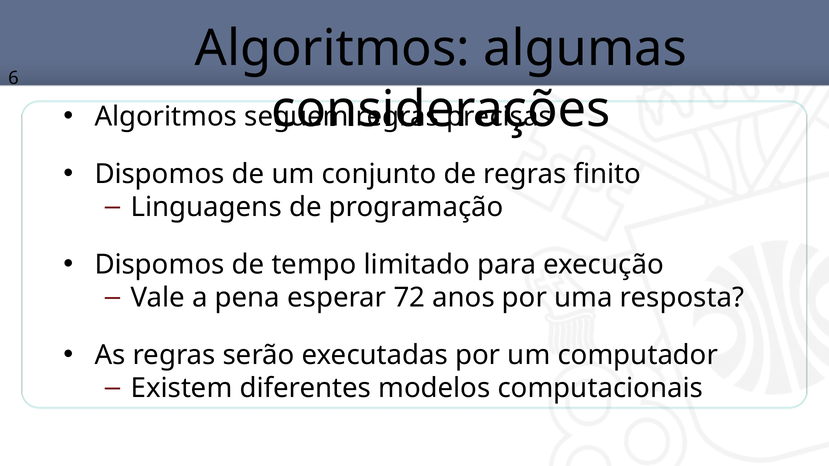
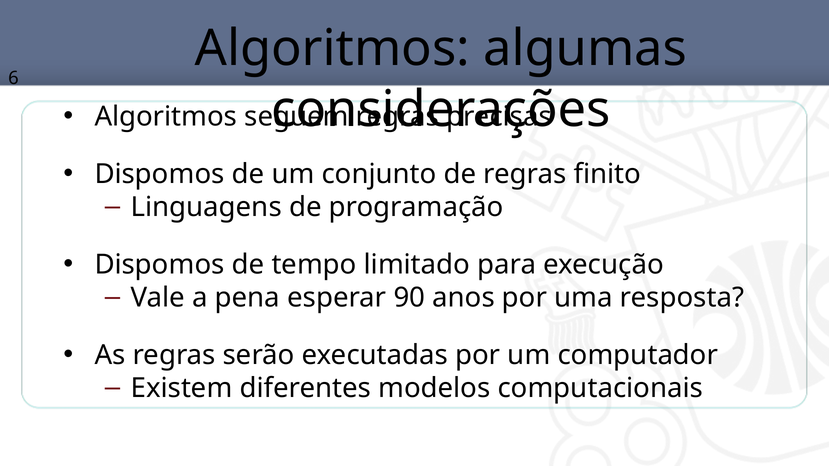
72: 72 -> 90 (409, 298)
